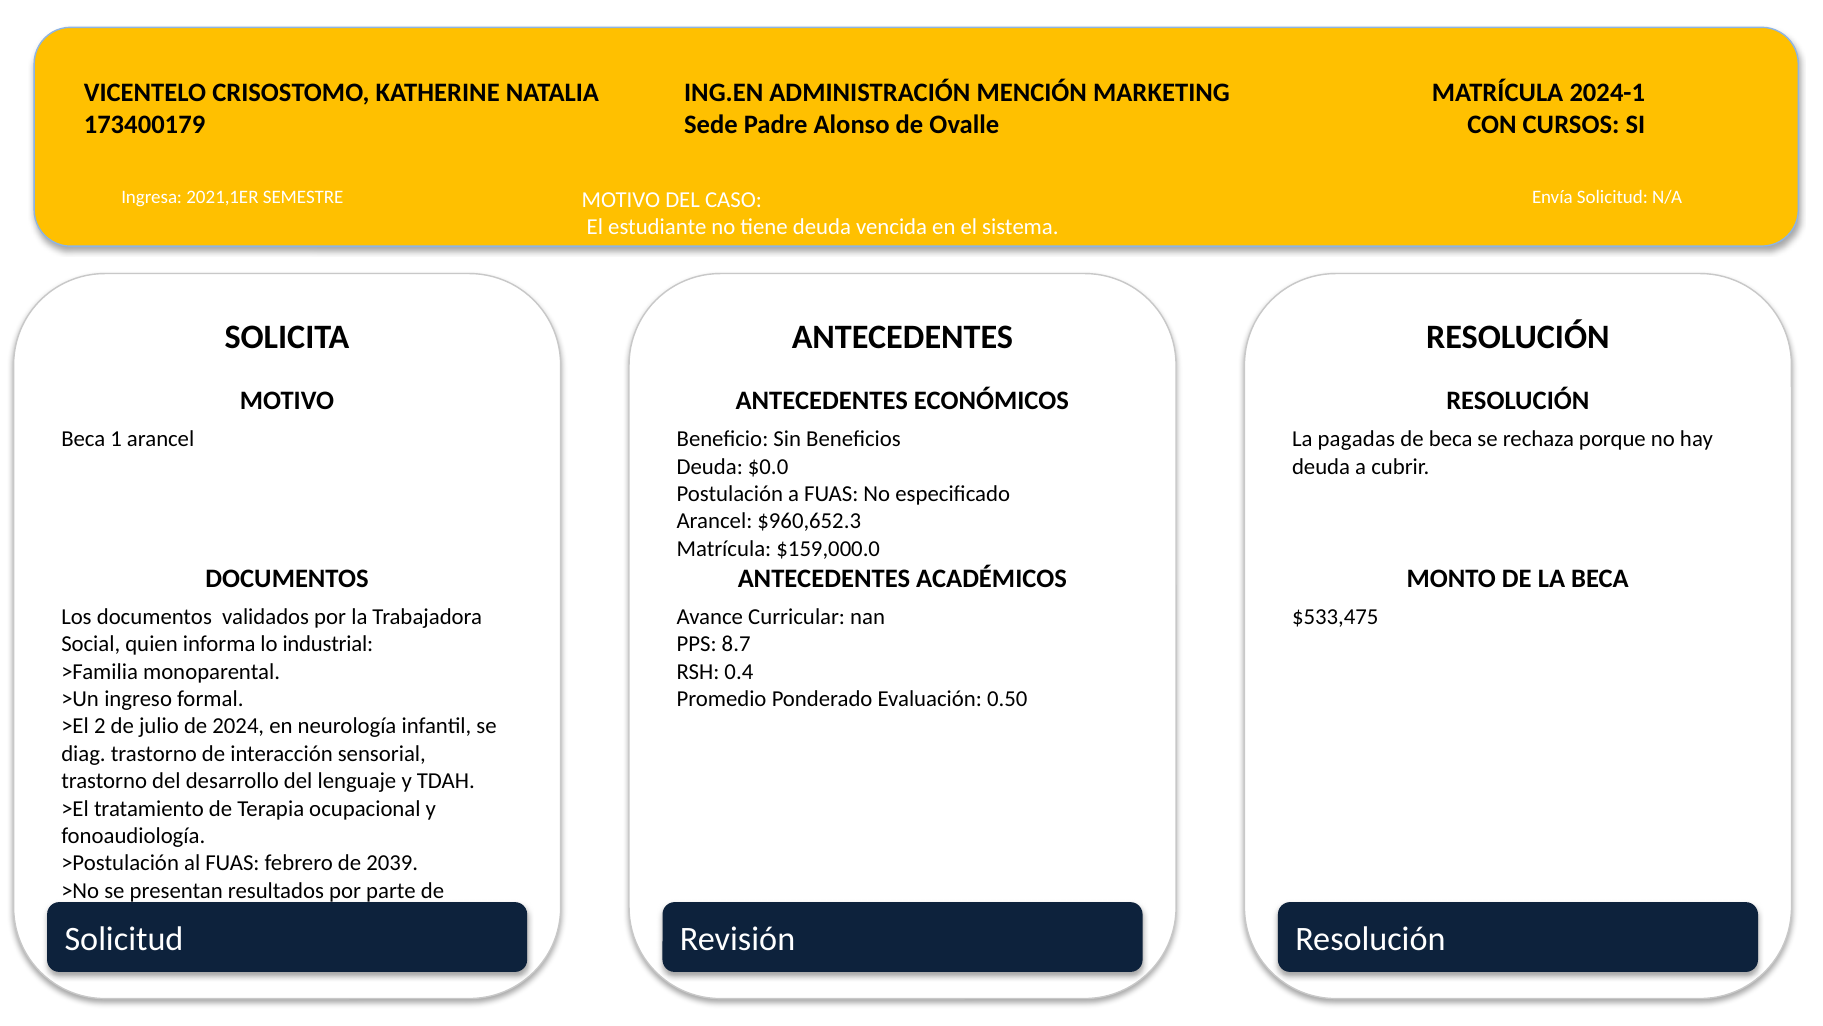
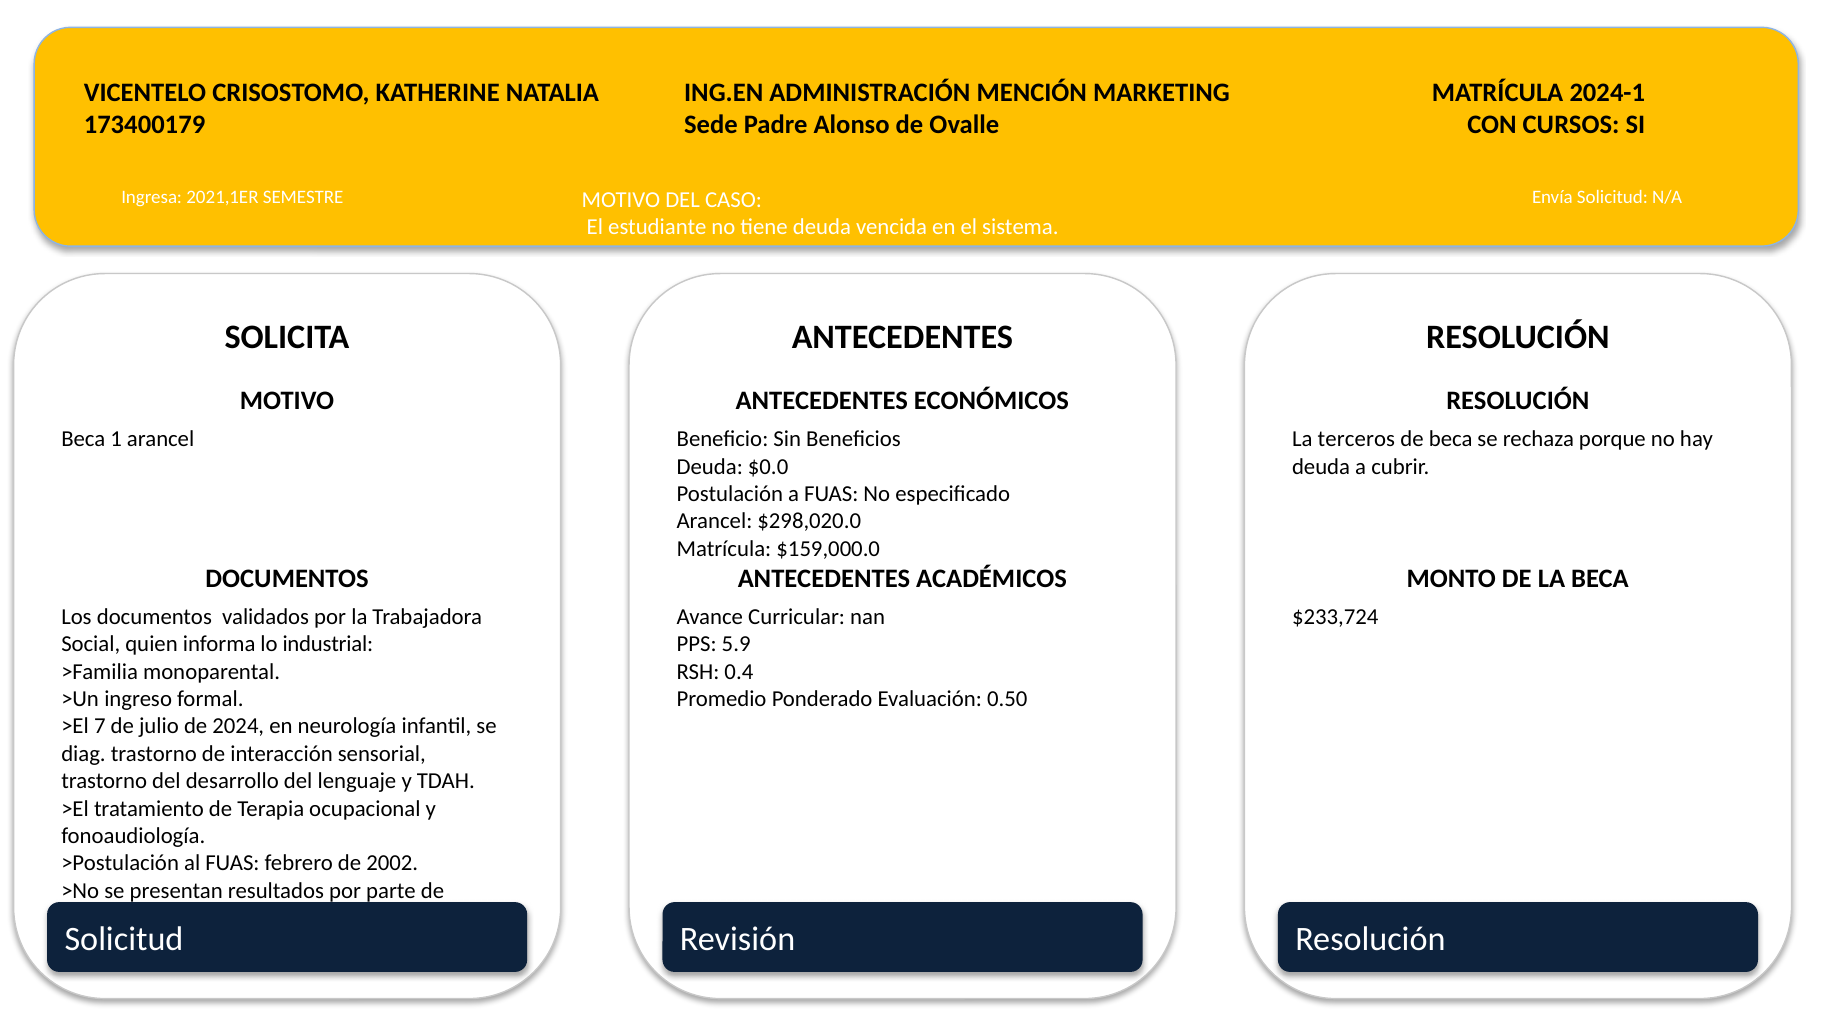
pagadas: pagadas -> terceros (1356, 439)
$960,652.3: $960,652.3 -> $298,020.0 (809, 521)
$533,475: $533,475 -> $233,724 (1335, 617)
8.7: 8.7 -> 5.9 (736, 644)
2: 2 -> 7 (100, 726)
2039: 2039 -> 2002 (392, 863)
